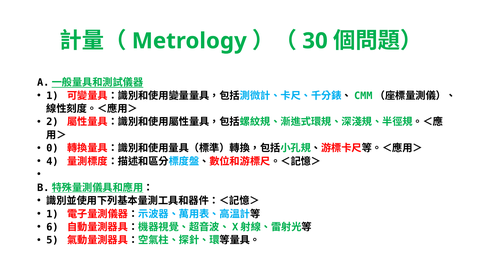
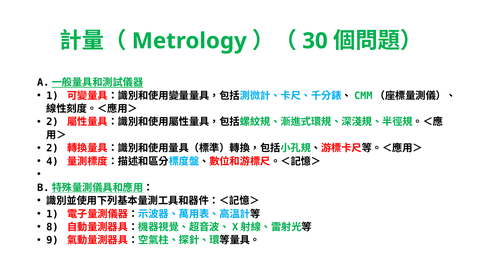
0: 0 -> 2 (52, 148)
6: 6 -> 8 (52, 227)
5: 5 -> 9 (52, 240)
